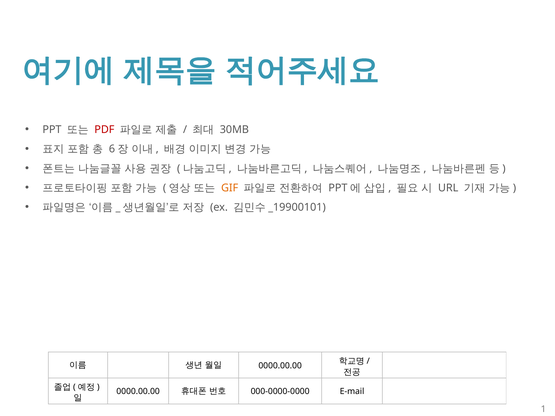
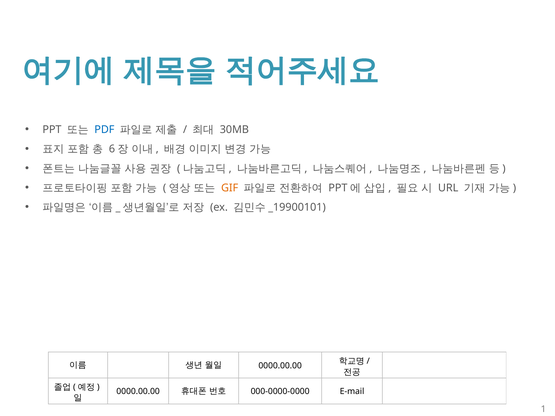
PDF colour: red -> blue (104, 130)
